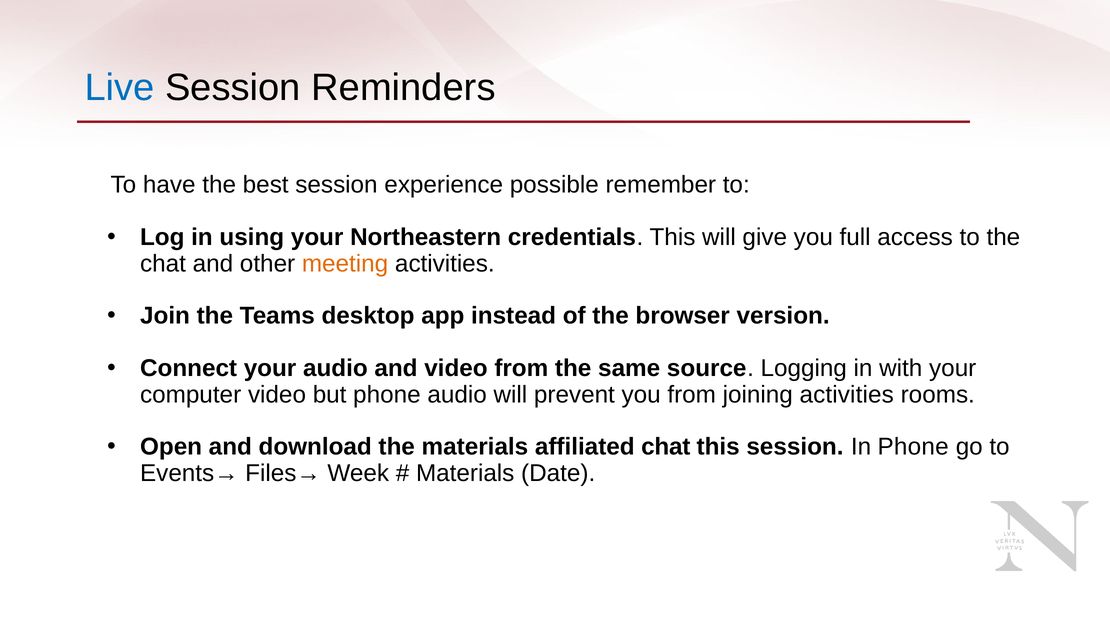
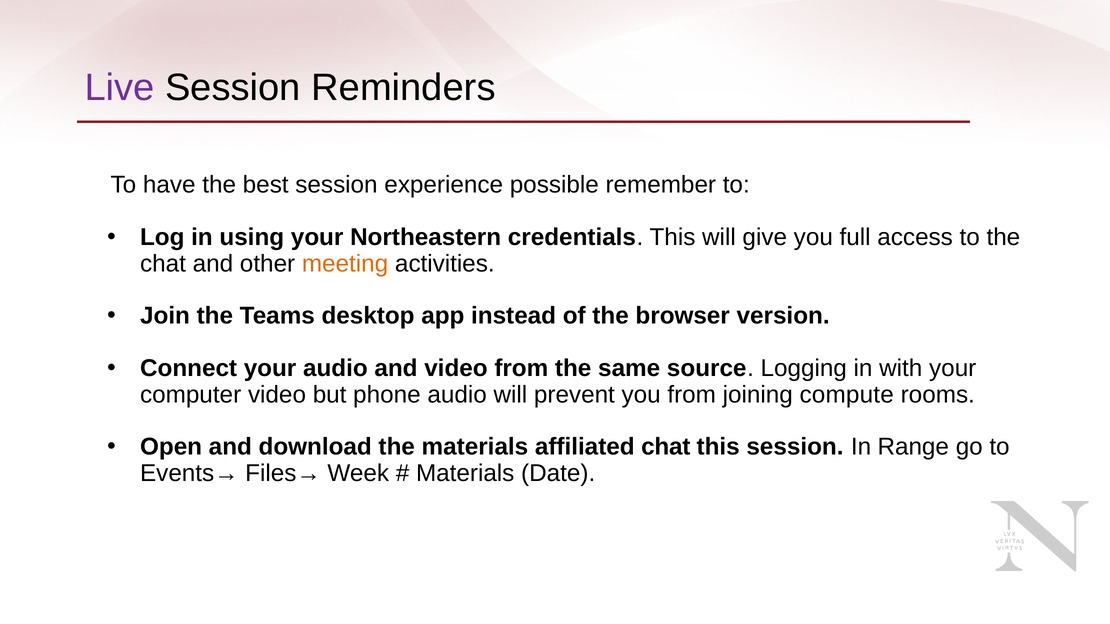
Live colour: blue -> purple (120, 88)
joining activities: activities -> compute (847, 395)
In Phone: Phone -> Range (913, 447)
